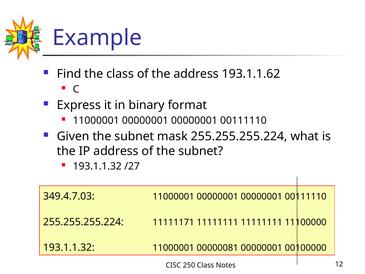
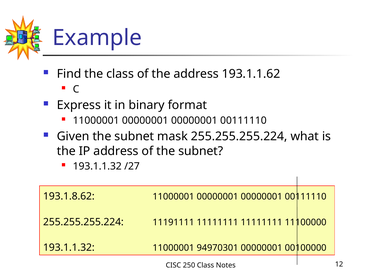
349.4.7.03: 349.4.7.03 -> 193.1.8.62 (69, 196)
11111171: 11111171 -> 11191111 (173, 222)
00000081: 00000081 -> 94970301 (218, 248)
